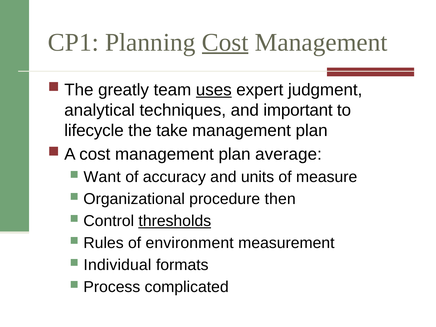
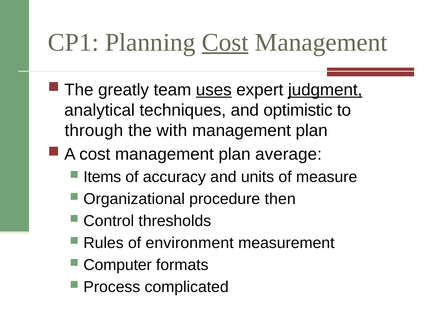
judgment underline: none -> present (325, 90)
important: important -> optimistic (298, 110)
lifecycle: lifecycle -> through (94, 131)
take: take -> with (172, 131)
Want: Want -> Items (102, 177)
thresholds underline: present -> none (175, 221)
Individual: Individual -> Computer (118, 265)
